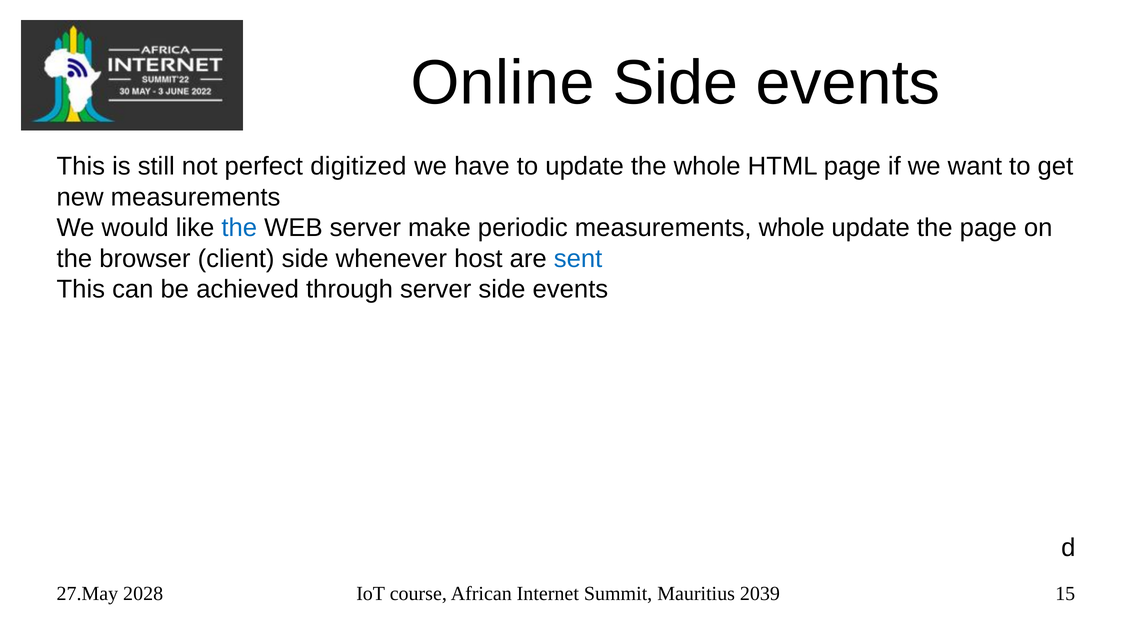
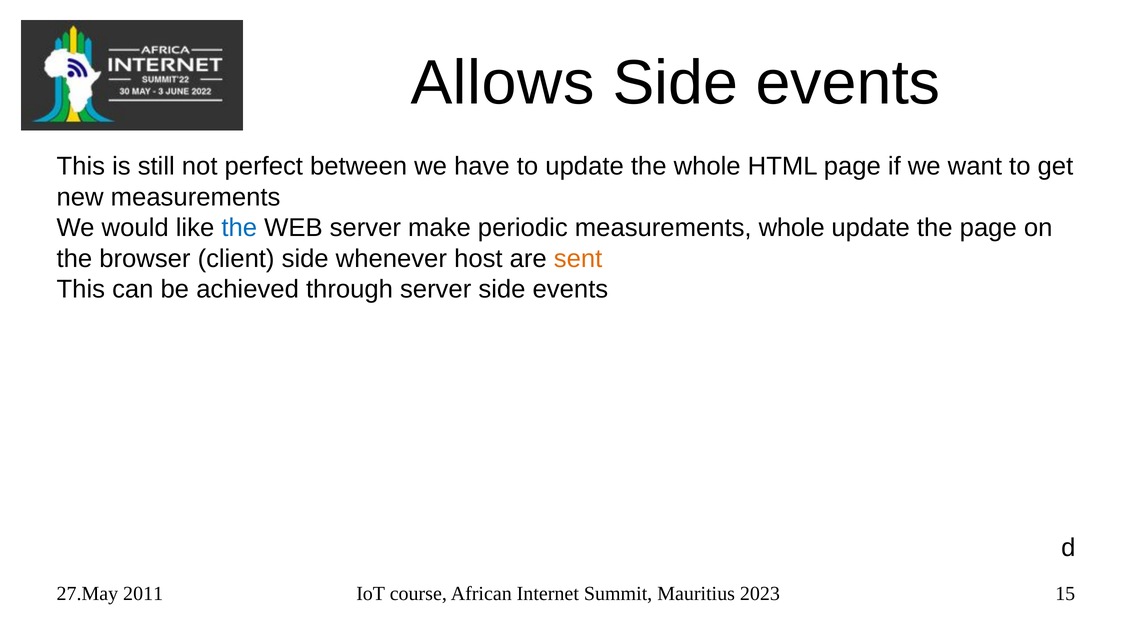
Online: Online -> Allows (503, 83)
digitized: digitized -> between (359, 166)
sent colour: blue -> orange (578, 259)
2028: 2028 -> 2011 (143, 593)
2039: 2039 -> 2023 (760, 593)
